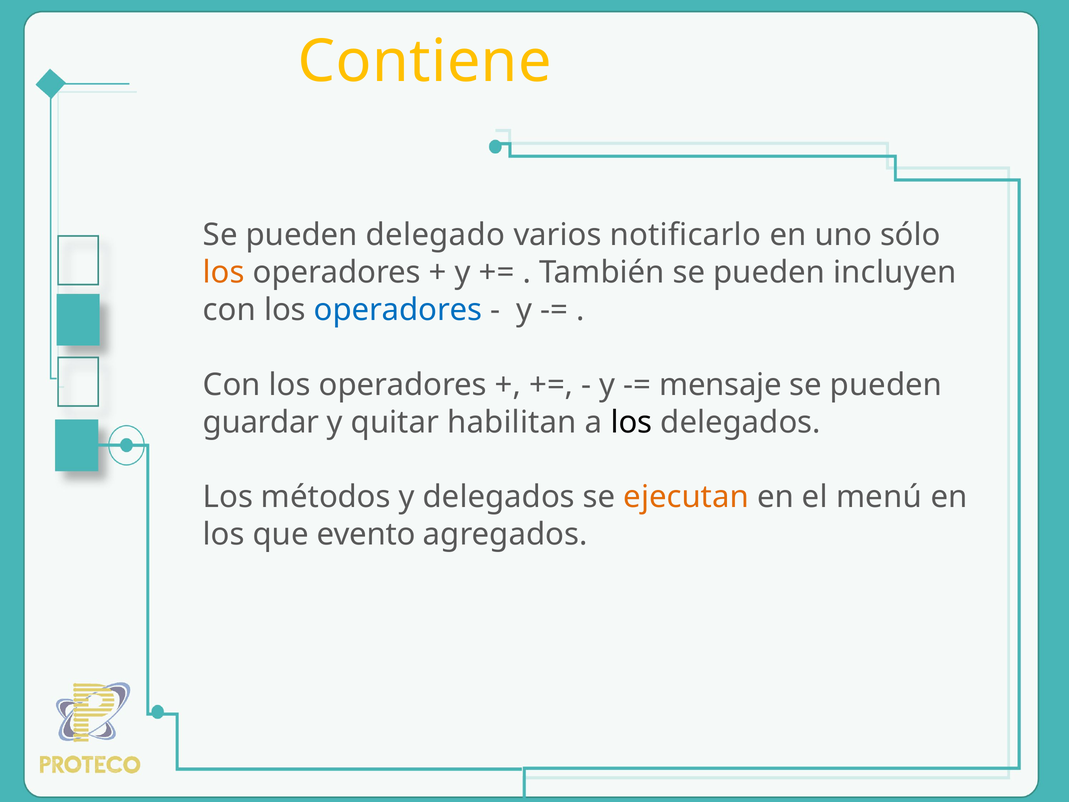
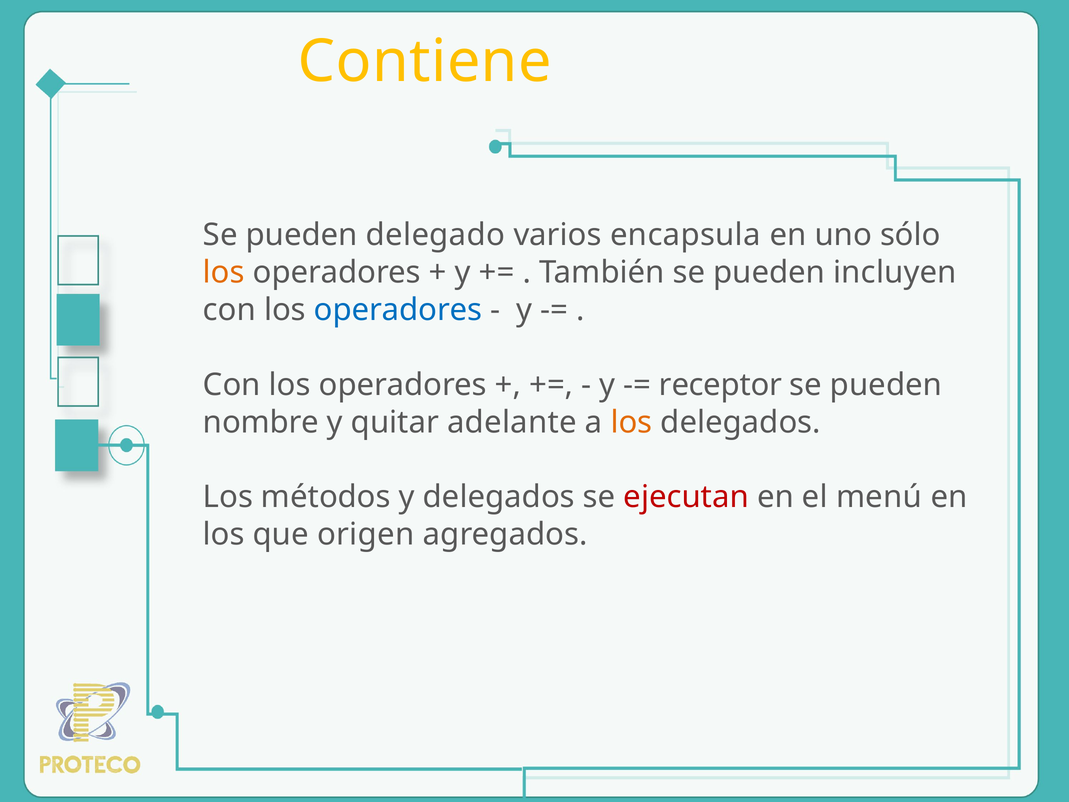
notificarlo: notificarlo -> encapsula (685, 235)
mensaje: mensaje -> receptor (720, 385)
guardar: guardar -> nombre (261, 422)
habilitan: habilitan -> adelante (512, 422)
los colour: black -> orange (631, 422)
ejecutan colour: orange -> red (686, 497)
evento: evento -> origen (366, 534)
